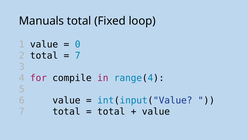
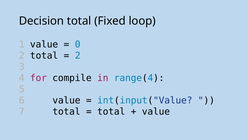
Manuals: Manuals -> Decision (41, 21)
7: 7 -> 2 (78, 55)
